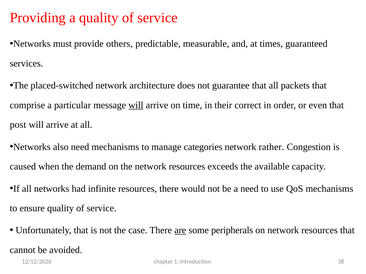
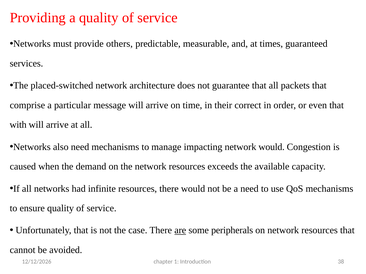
will underline: present -> none (136, 105)
post: post -> with (18, 125)
categories: categories -> impacting (203, 147)
network rather: rather -> would (272, 147)
